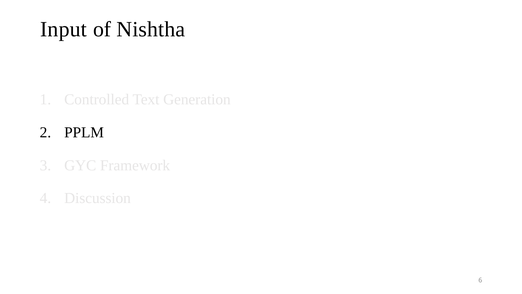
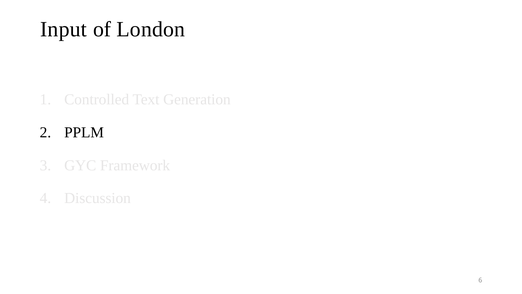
Nishtha: Nishtha -> London (151, 29)
